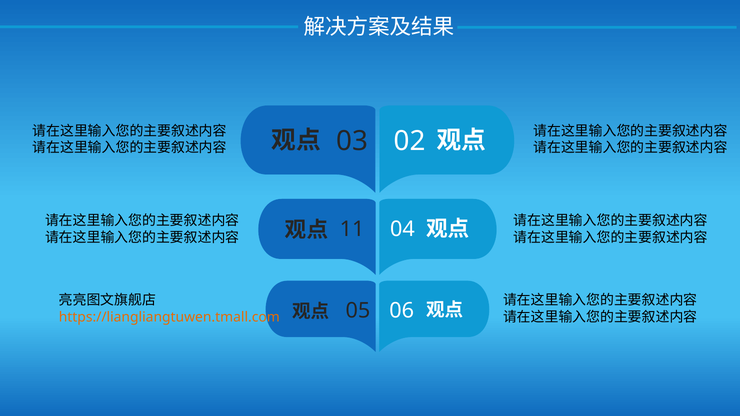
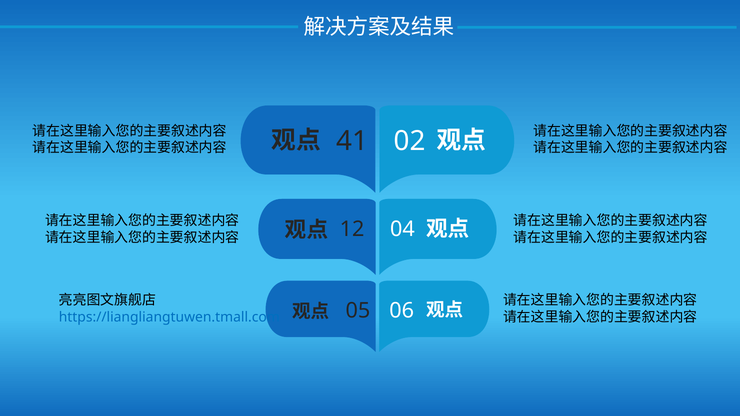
03: 03 -> 41 (352, 141)
11: 11 -> 12 (352, 229)
https://liangliangtuwen.tmall.com colour: orange -> blue (169, 317)
